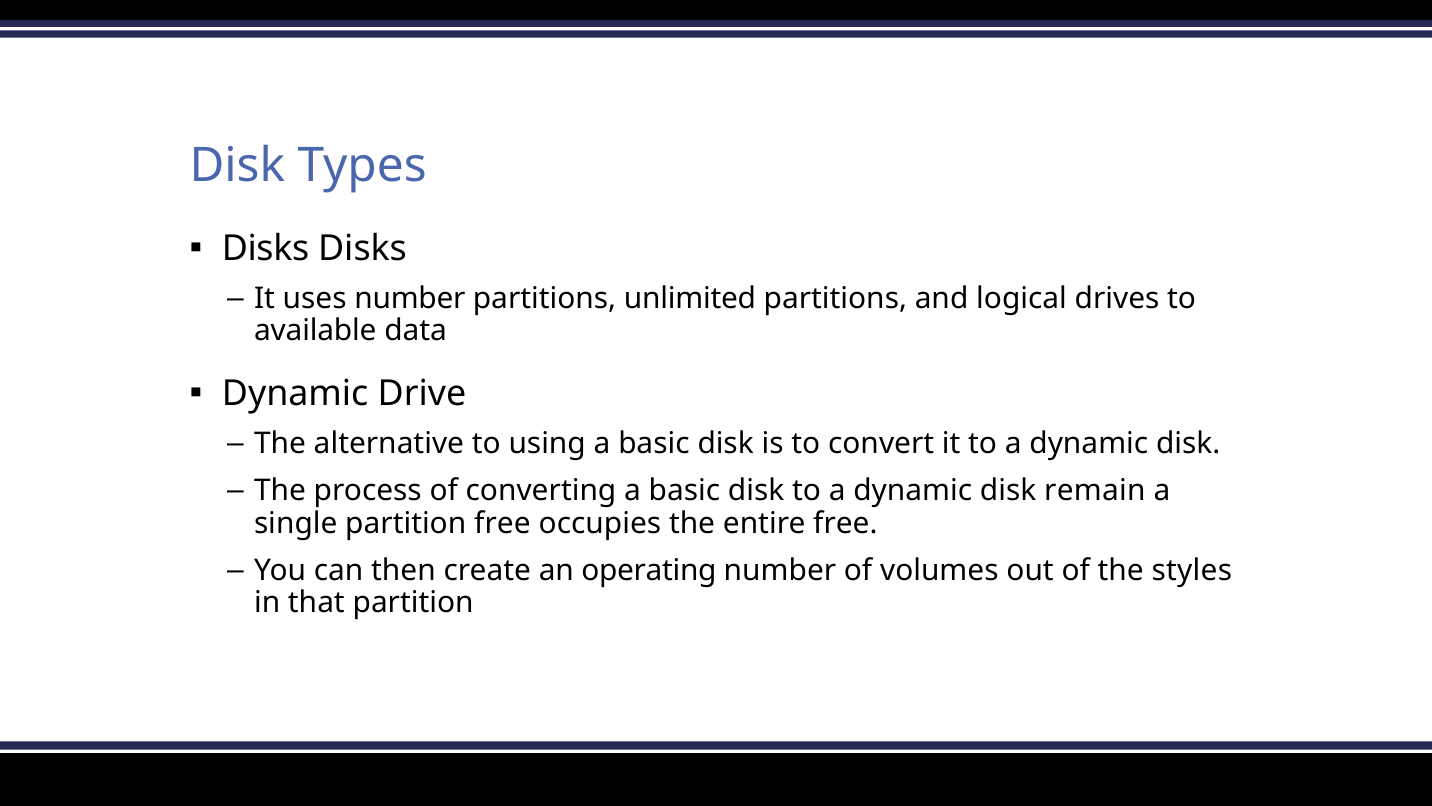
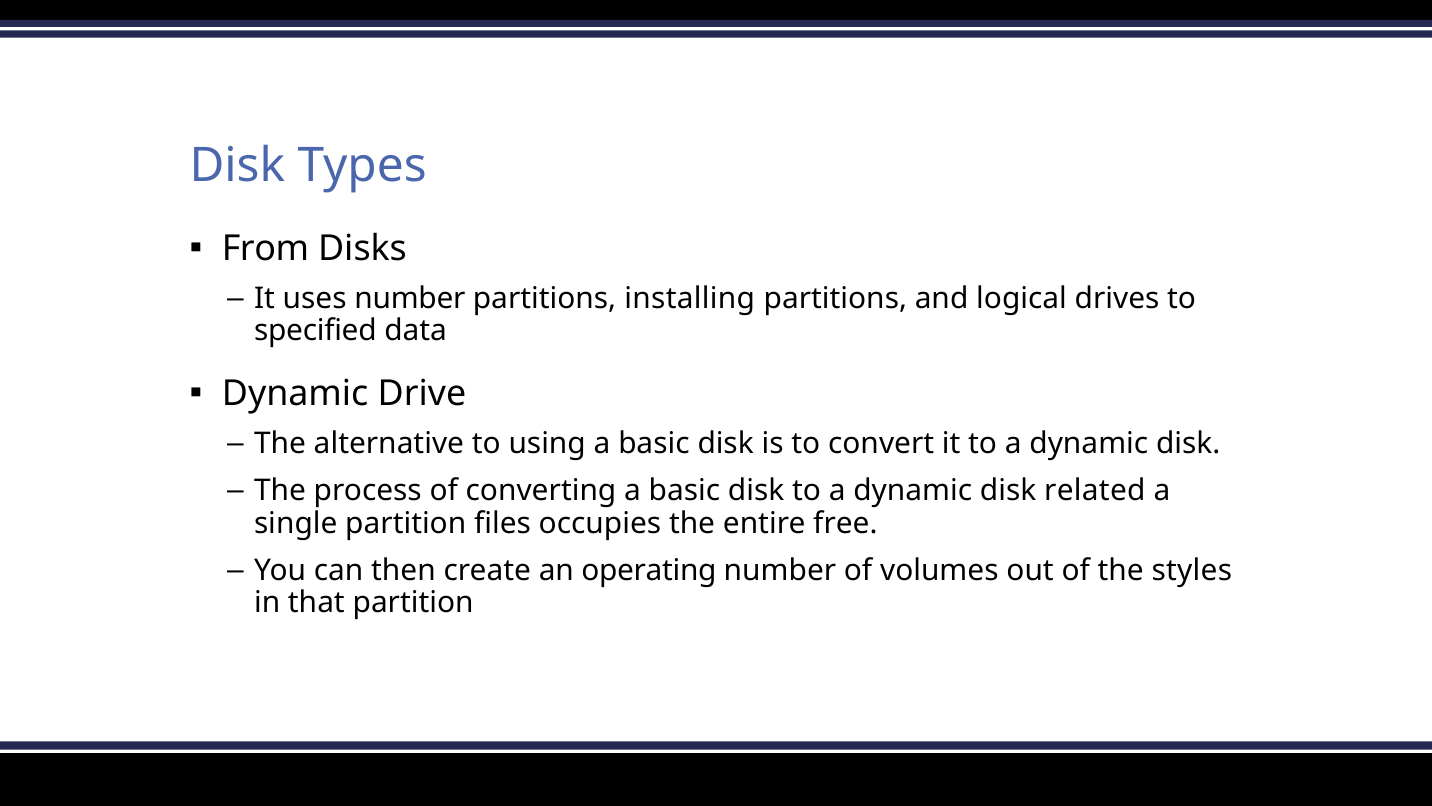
Disks: Disks -> From (265, 248)
unlimited: unlimited -> installing (690, 299)
available: available -> specified (315, 331)
remain: remain -> related (1095, 491)
partition free: free -> files (503, 523)
